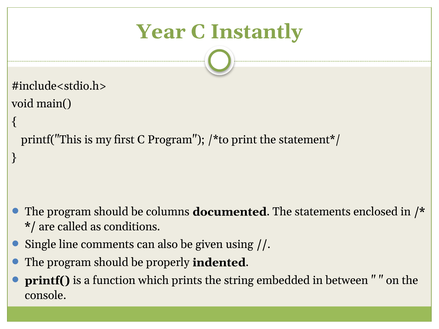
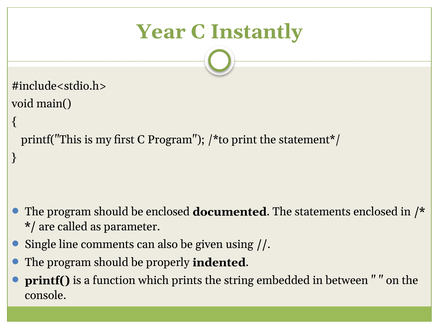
be columns: columns -> enclosed (168, 212)
conditions: conditions -> parameter (132, 227)
